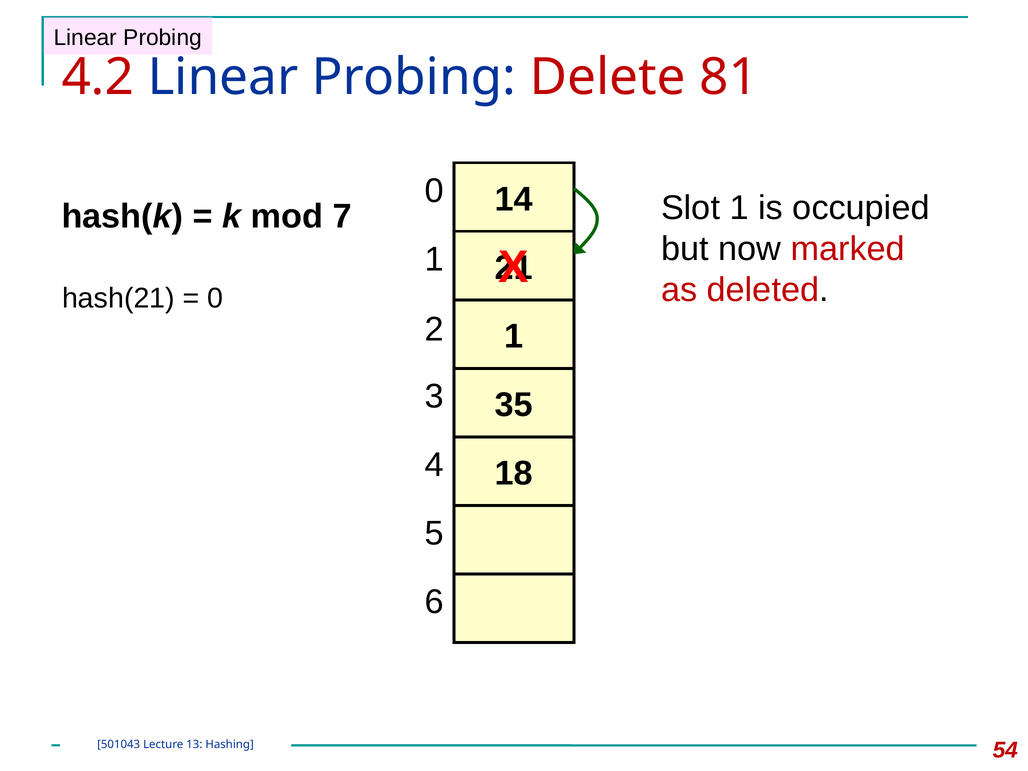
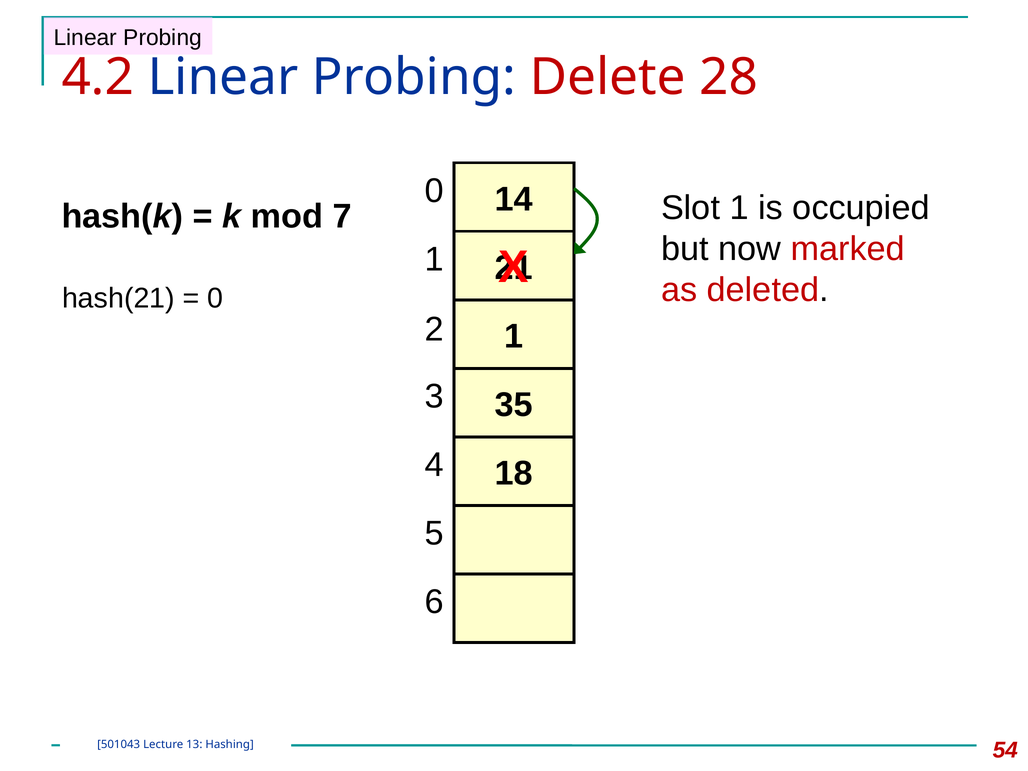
81: 81 -> 28 (729, 77)
